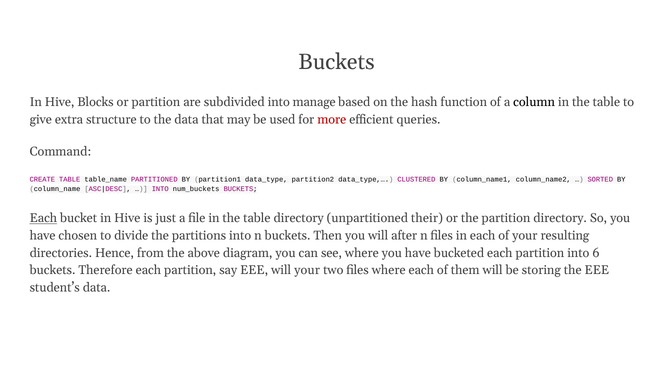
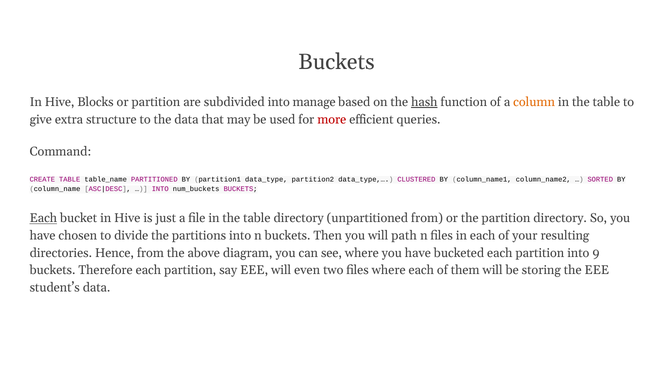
hash underline: none -> present (424, 102)
column colour: black -> orange (534, 102)
unpartitioned their: their -> from (427, 218)
after: after -> path (404, 236)
6: 6 -> 9 (596, 253)
will your: your -> even (307, 270)
